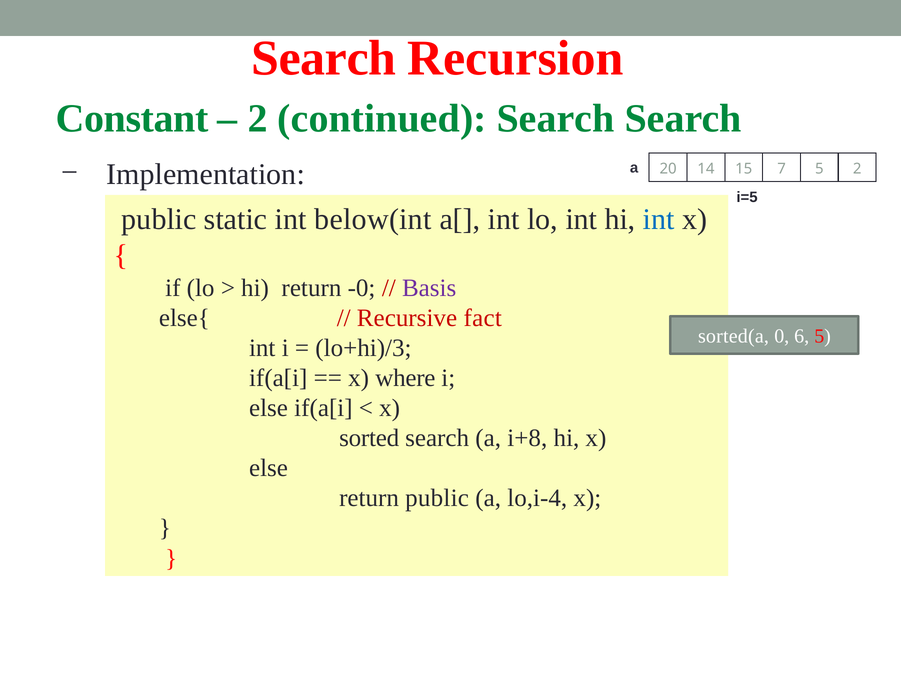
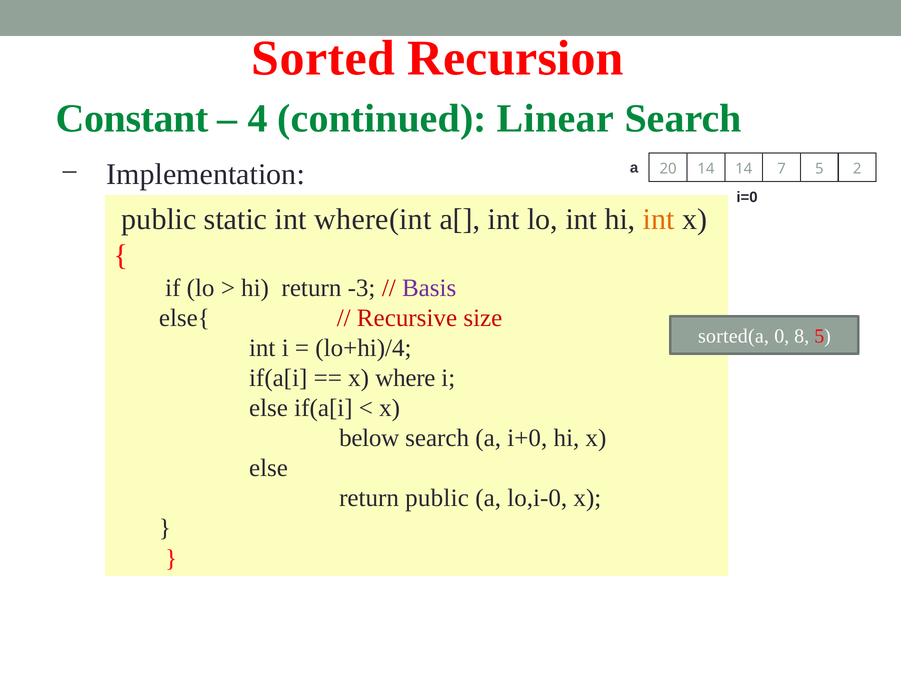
Search: Search -> Sorted (323, 58)
2: 2 -> 4 (258, 119)
continued Search: Search -> Linear (555, 119)
14 15: 15 -> 14 (744, 169)
i=5: i=5 -> i=0 (747, 197)
below(int: below(int -> where(int (373, 220)
int colour: blue -> orange (659, 220)
-0: -0 -> -3 (362, 288)
fact: fact -> size (483, 319)
6: 6 -> 8 (802, 337)
lo+hi)/3: lo+hi)/3 -> lo+hi)/4 (363, 349)
sorted: sorted -> below (369, 439)
i+8: i+8 -> i+0 (527, 439)
lo,i-4: lo,i-4 -> lo,i-0 (537, 499)
